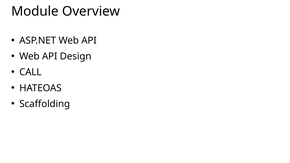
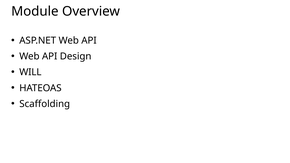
CALL: CALL -> WILL (30, 72)
